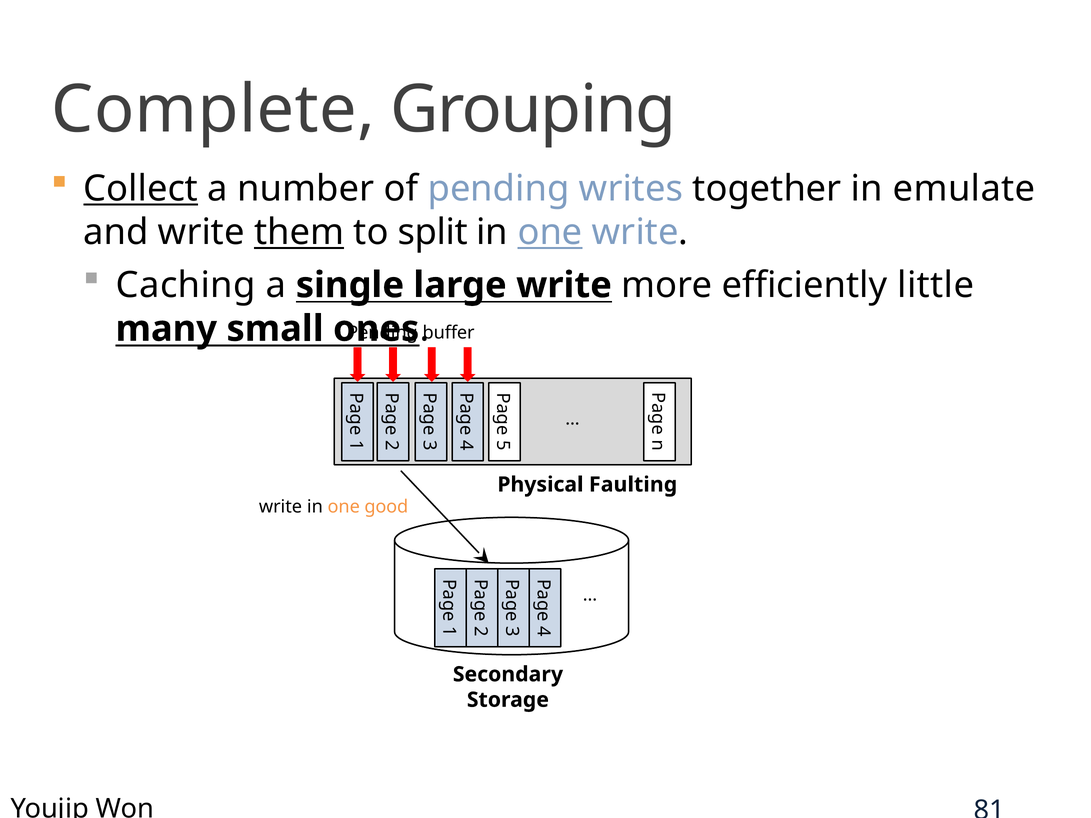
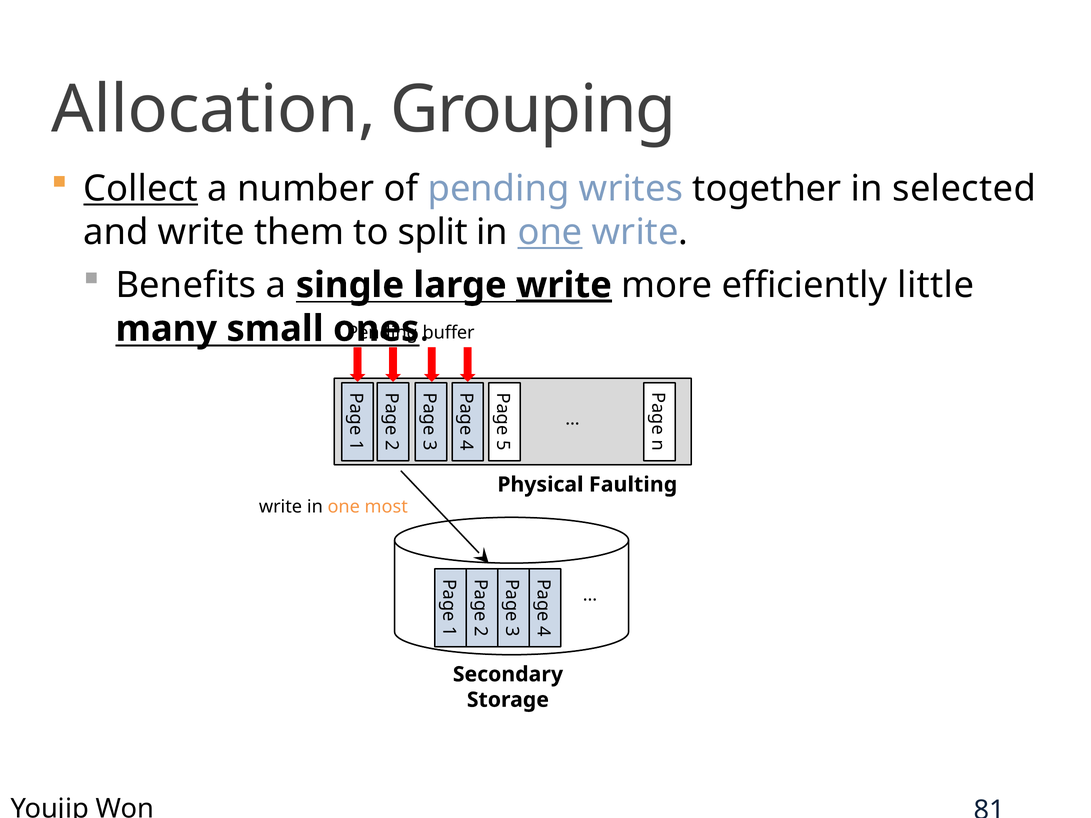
Complete: Complete -> Allocation (214, 110)
emulate: emulate -> selected (964, 189)
them underline: present -> none (299, 233)
Caching: Caching -> Benefits (186, 285)
write underline: none -> present (564, 285)
good: good -> most (386, 507)
